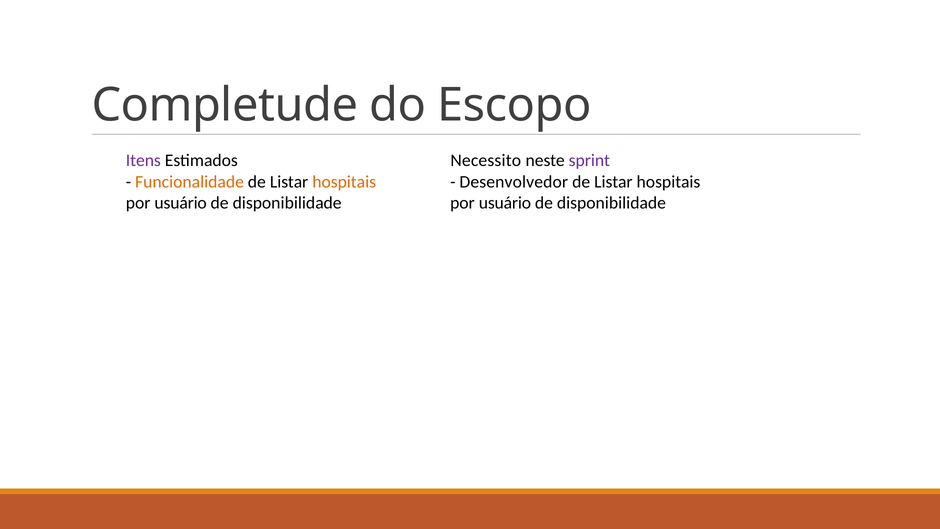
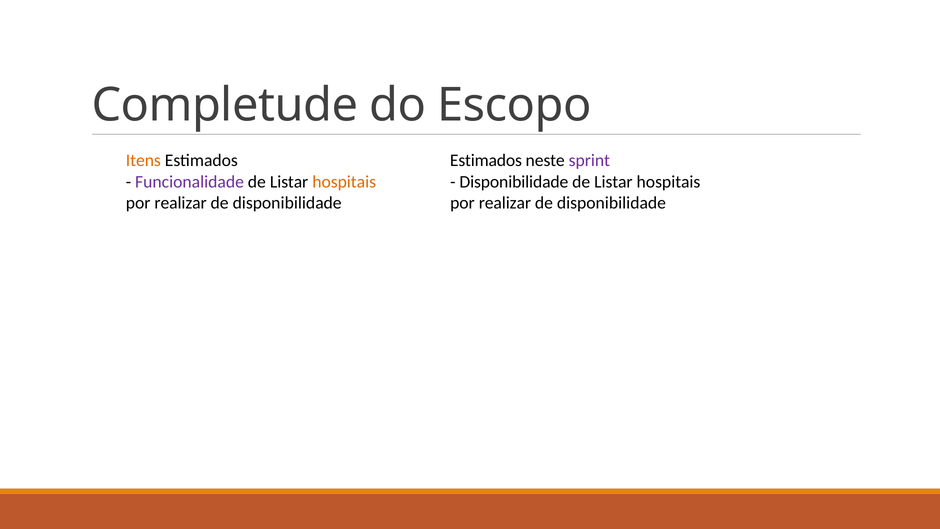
Itens colour: purple -> orange (143, 160)
Necessito: Necessito -> Estimados (486, 160)
Funcionalidade colour: orange -> purple (190, 182)
Desenvolvedor: Desenvolvedor -> Disponibilidade (514, 182)
usuário: usuário -> realizar (181, 203)
usuário: usuário -> realizar (505, 203)
